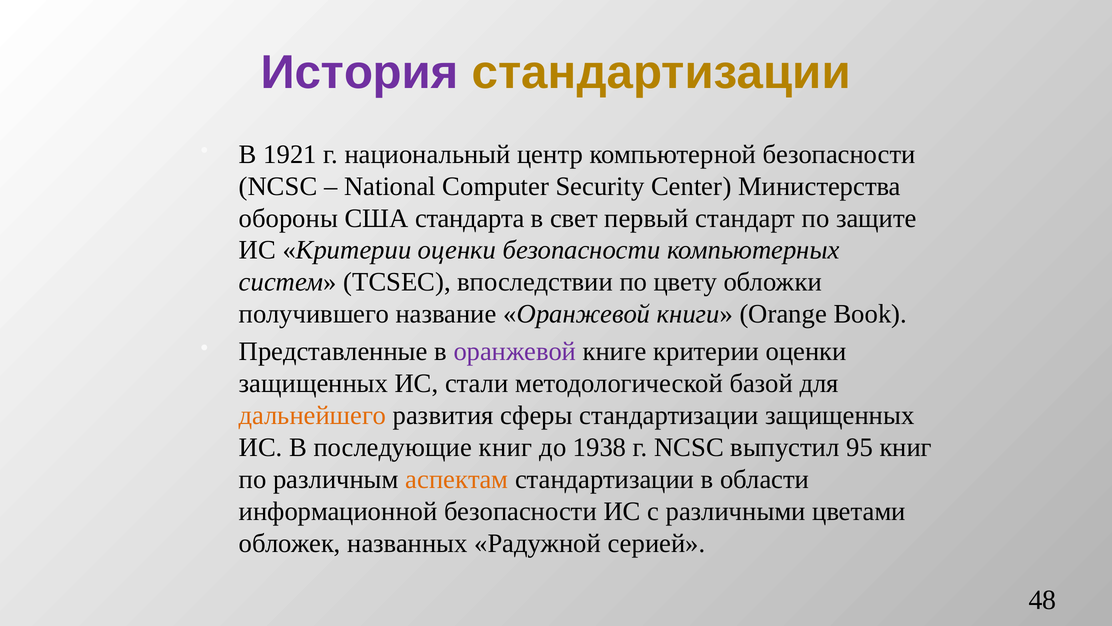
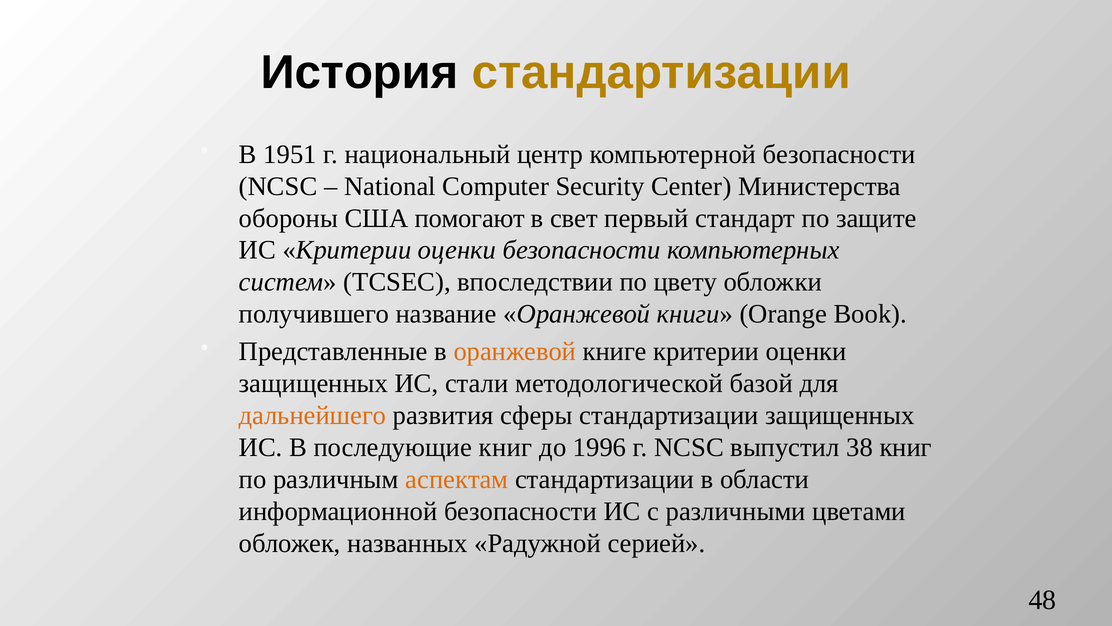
История colour: purple -> black (360, 73)
1921: 1921 -> 1951 (290, 154)
стандарта: стандарта -> помогают (470, 218)
оранжевой colour: purple -> orange (515, 351)
1938: 1938 -> 1996 (600, 447)
95: 95 -> 38 (860, 447)
